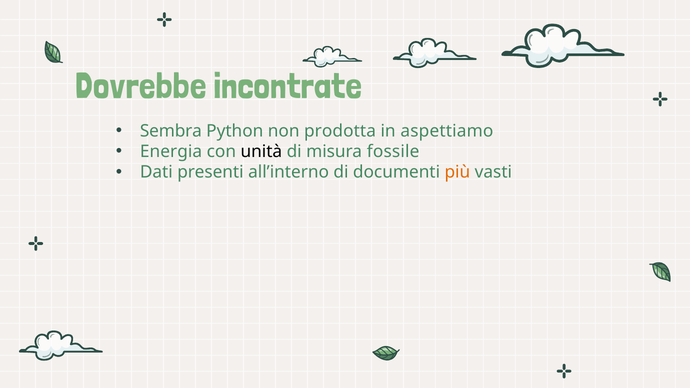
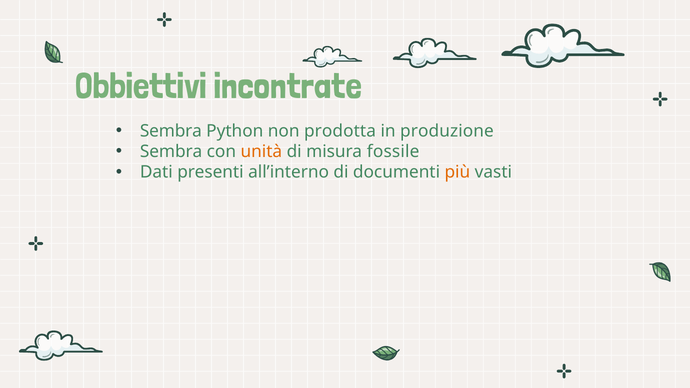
Dovrebbe: Dovrebbe -> Obbiettivi (141, 86)
aspettiamo: aspettiamo -> produzione (447, 131)
Energia: Energia -> Sembra (171, 152)
unità colour: black -> orange (261, 152)
